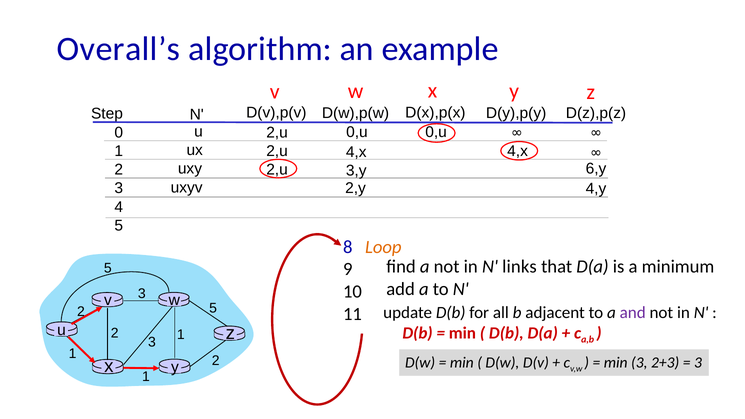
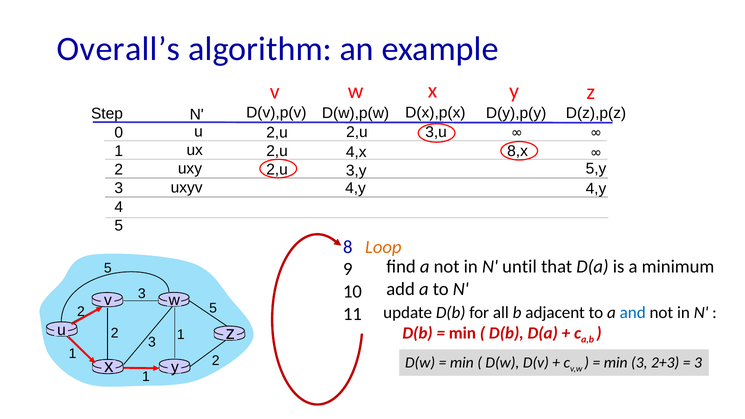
0,u: 0,u -> 2,u (357, 132)
0,u: 0,u -> 3,u (436, 132)
4,x: 4,x -> 8,x (518, 151)
6,y: 6,y -> 5,y (596, 169)
2,y: 2,y -> 4,y (356, 188)
links: links -> until (520, 267)
and colour: purple -> blue (633, 313)
